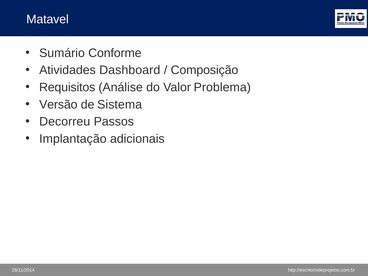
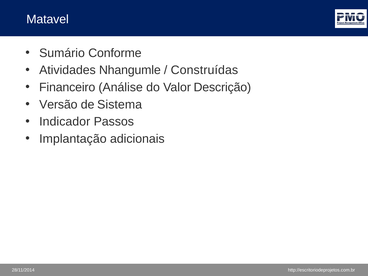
Dashboard: Dashboard -> Nhangumle (130, 70)
Composição: Composição -> Construídas (204, 70)
Requisitos: Requisitos -> Financeiro (67, 87)
Problema: Problema -> Descrição (222, 87)
Decorreu: Decorreu -> Indicador (65, 122)
